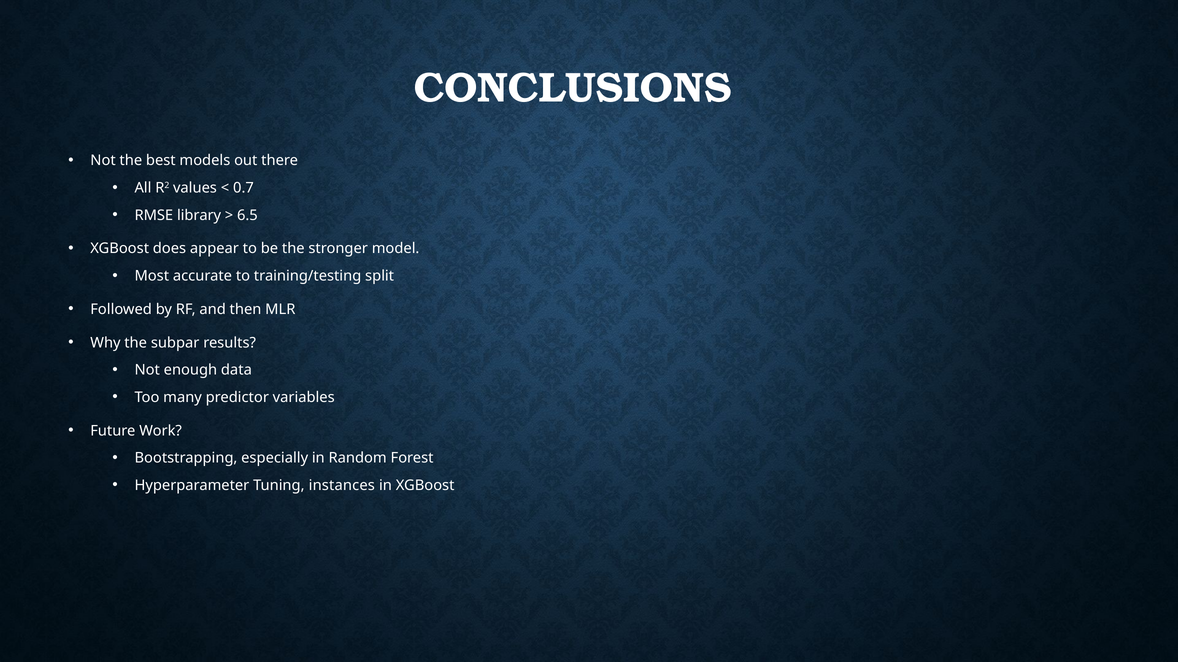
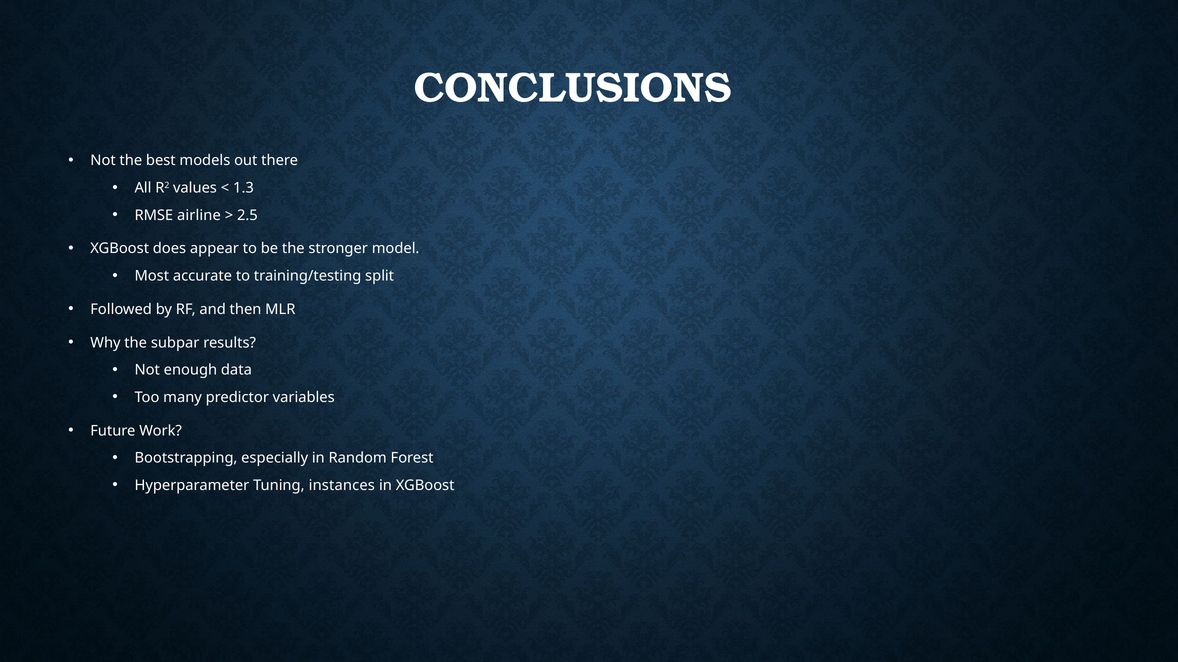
0.7: 0.7 -> 1.3 (243, 188)
library: library -> airline (199, 215)
6.5: 6.5 -> 2.5 (247, 215)
